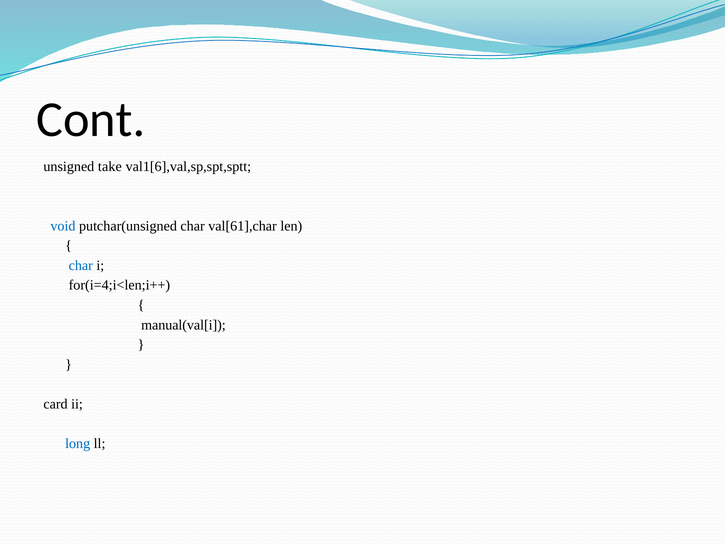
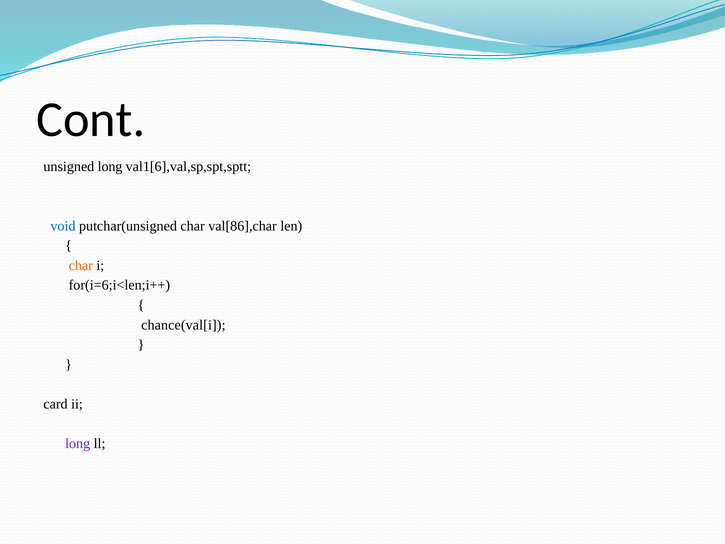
unsigned take: take -> long (110, 166)
val[61],char: val[61],char -> val[86],char (243, 226)
char colour: blue -> orange (81, 265)
for(i=4;i<len;i++: for(i=4;i<len;i++ -> for(i=6;i<len;i++ (119, 285)
manual(val[i: manual(val[i -> chance(val[i (183, 325)
long colour: blue -> purple (78, 443)
